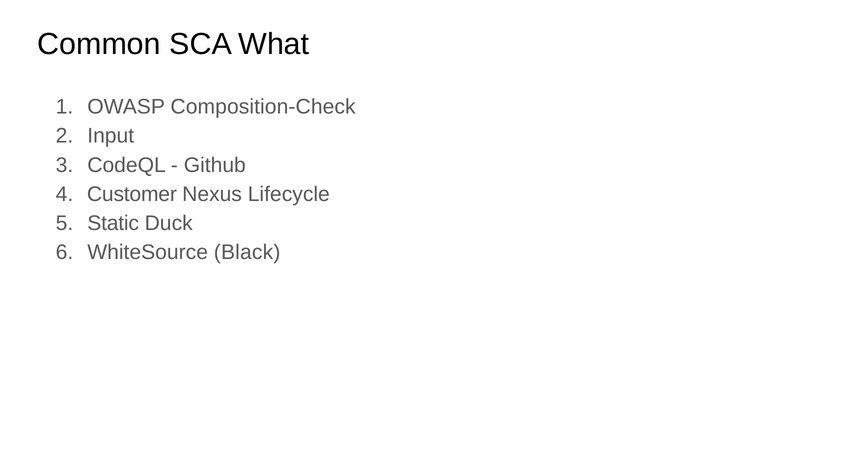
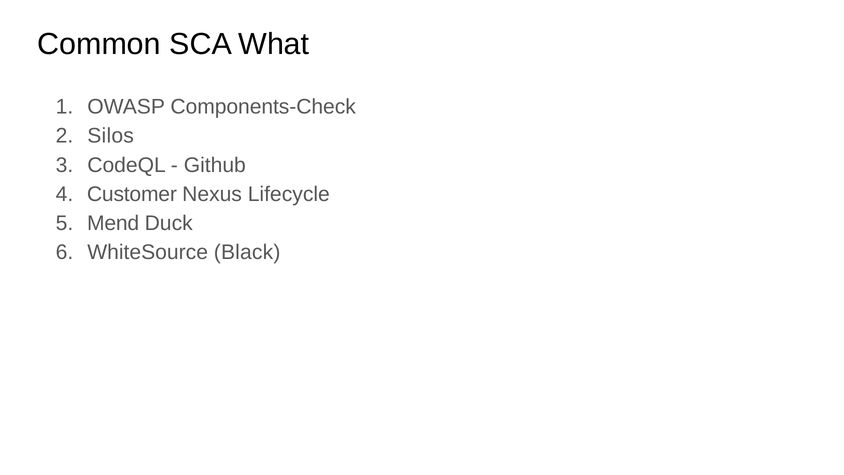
Composition-Check: Composition-Check -> Components-Check (263, 107)
Input: Input -> Silos (111, 136)
Static: Static -> Mend (113, 223)
